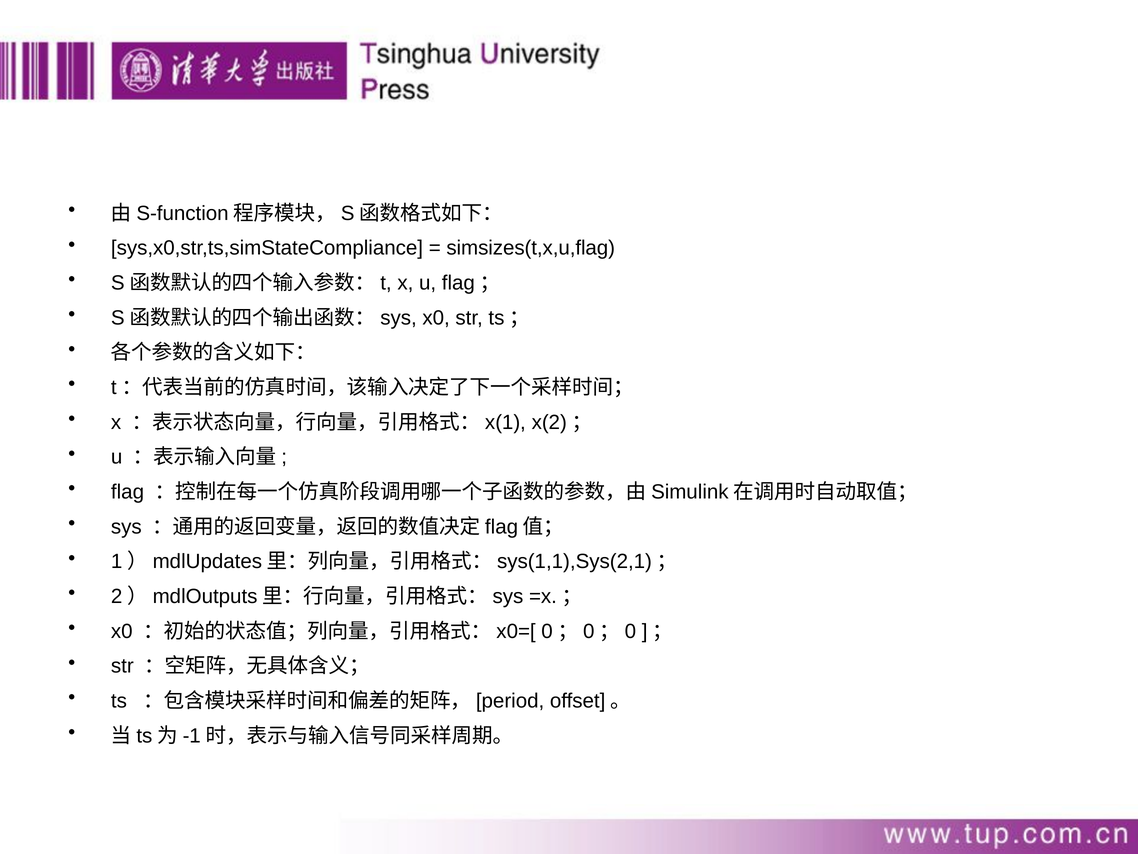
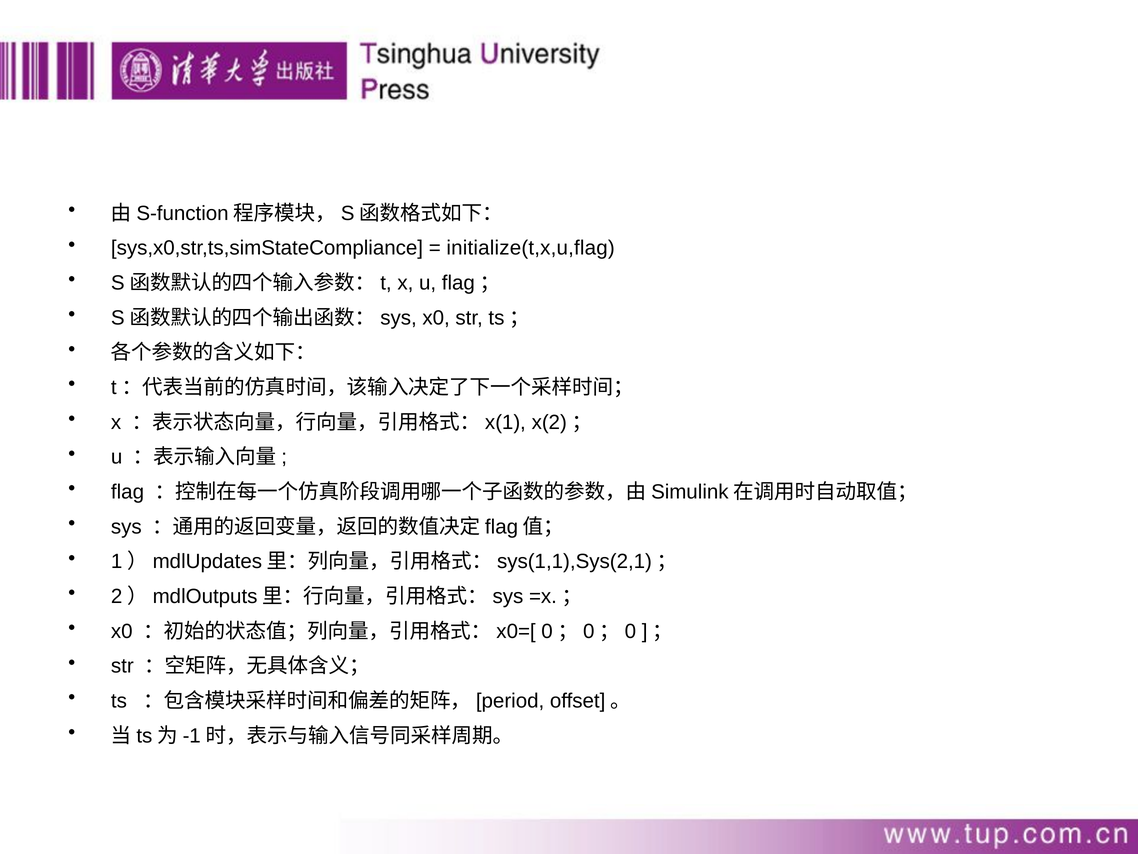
simsizes(t,x,u,flag: simsizes(t,x,u,flag -> initialize(t,x,u,flag (531, 248)
